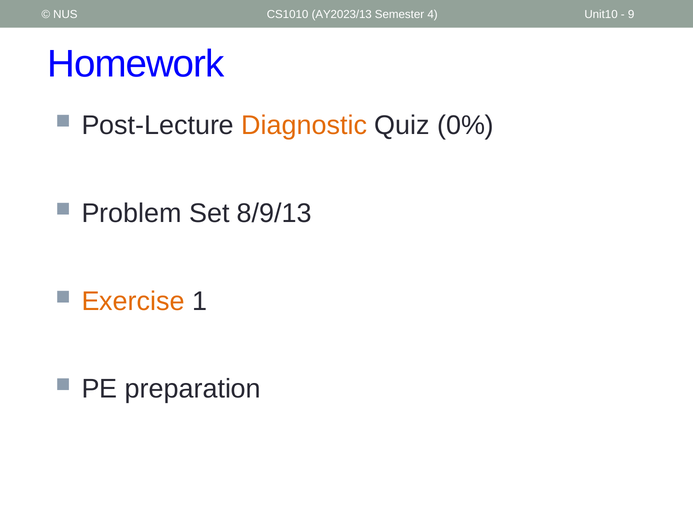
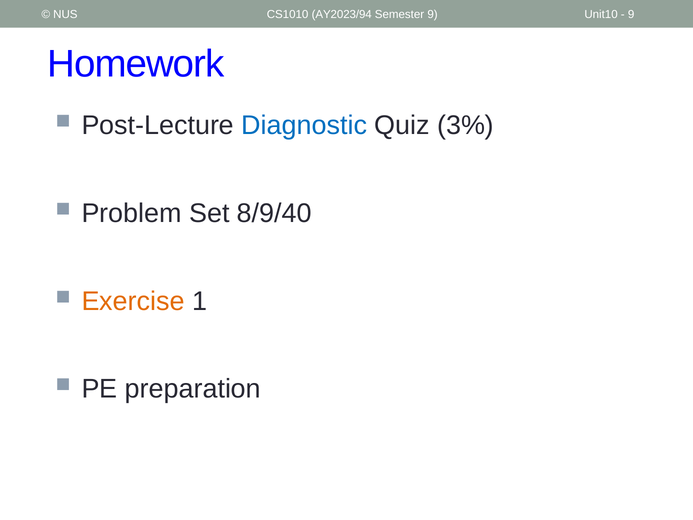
AY2023/13: AY2023/13 -> AY2023/94 (342, 15)
Semester 4: 4 -> 9 (433, 15)
Diagnostic colour: orange -> blue (304, 125)
0%: 0% -> 3% (466, 125)
8/9/13: 8/9/13 -> 8/9/40 (274, 213)
